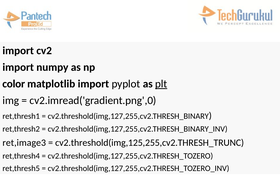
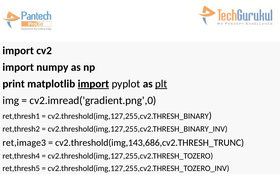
color: color -> print (14, 84)
import underline: none -> present (93, 84)
cv2.threshold(img,125,255,cv2.THRESH_TRUNC: cv2.threshold(img,125,255,cv2.THRESH_TRUNC -> cv2.threshold(img,143,686,cv2.THRESH_TRUNC (150, 143)
